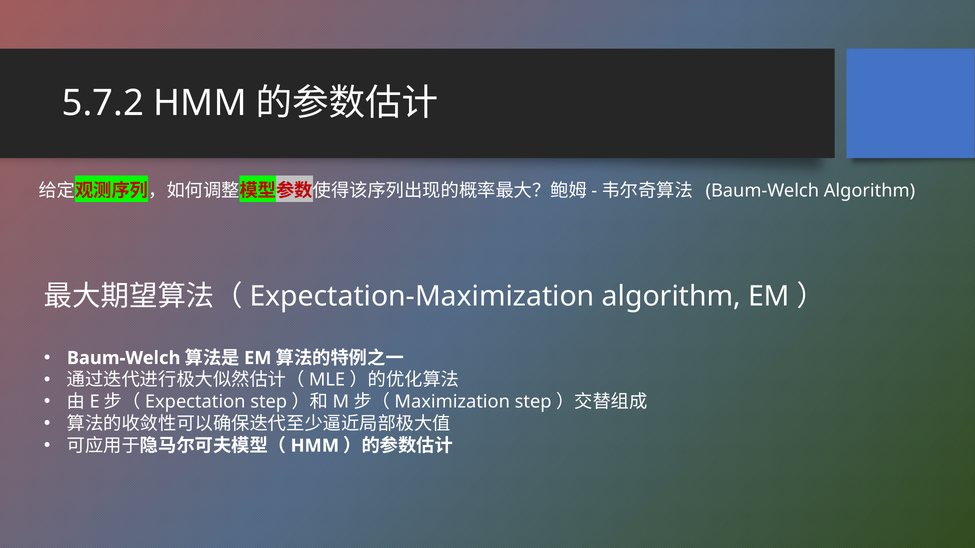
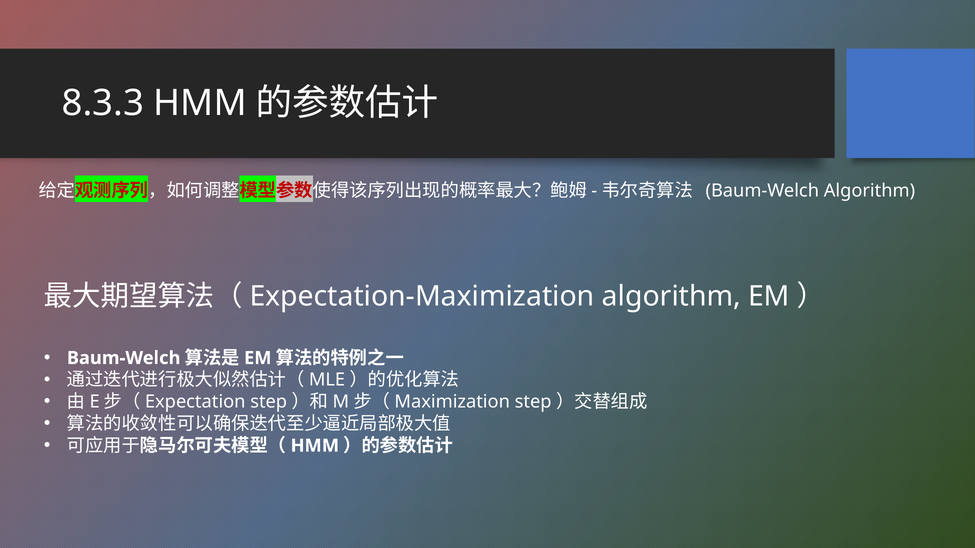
5.7.2: 5.7.2 -> 8.3.3 (103, 103)
